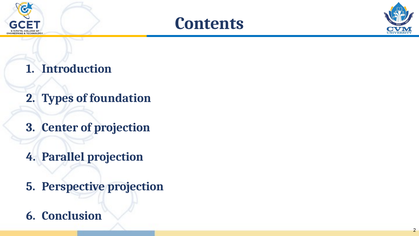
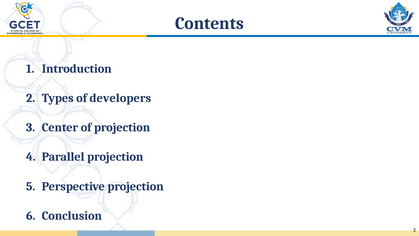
foundation: foundation -> developers (120, 98)
